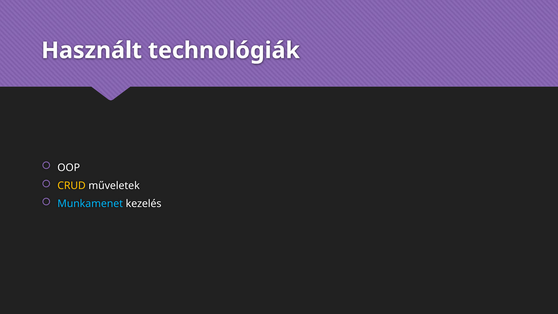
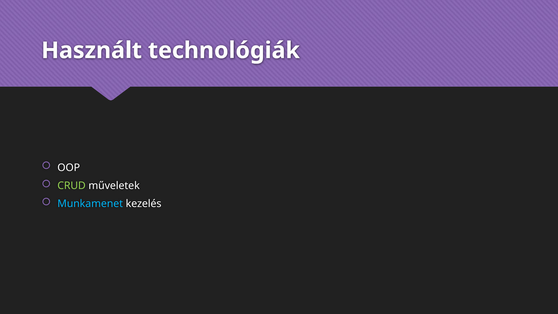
CRUD colour: yellow -> light green (72, 186)
